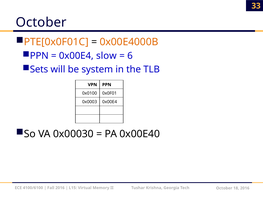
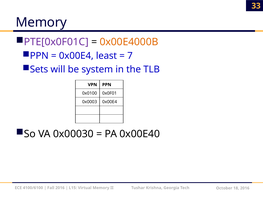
October: October -> Memory (41, 22)
PTE[0x0F01C colour: orange -> purple (56, 42)
slow: slow -> least (106, 56)
6: 6 -> 7 (130, 56)
